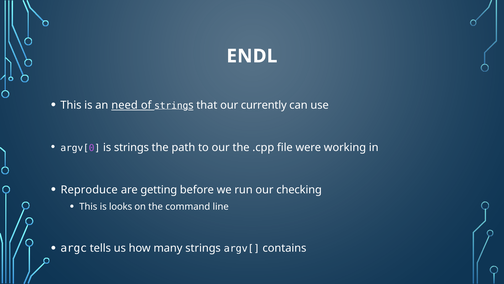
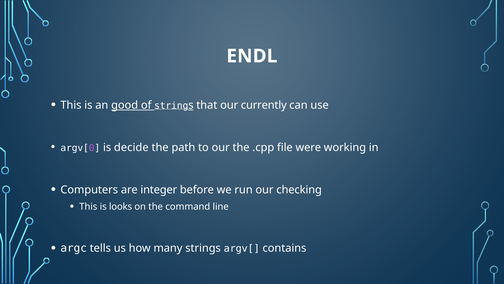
need: need -> good (125, 105)
is strings: strings -> decide (131, 147)
Reproduce: Reproduce -> Computers (89, 189)
getting: getting -> integer (159, 189)
